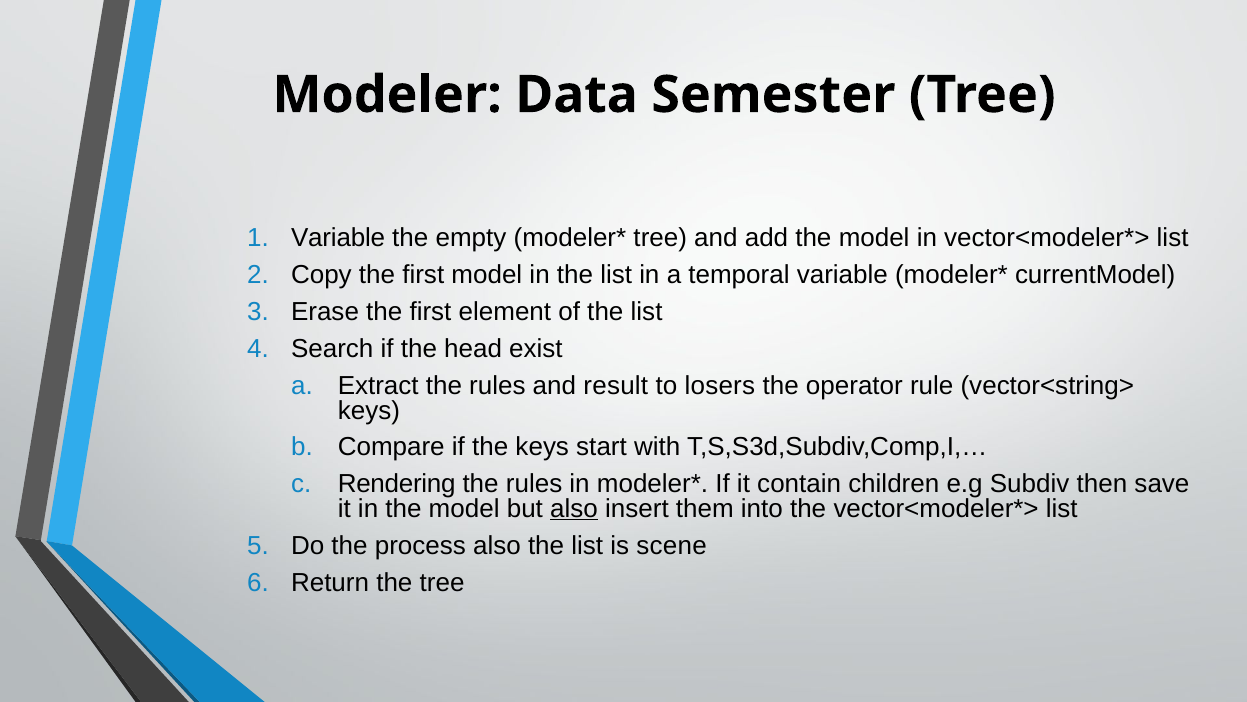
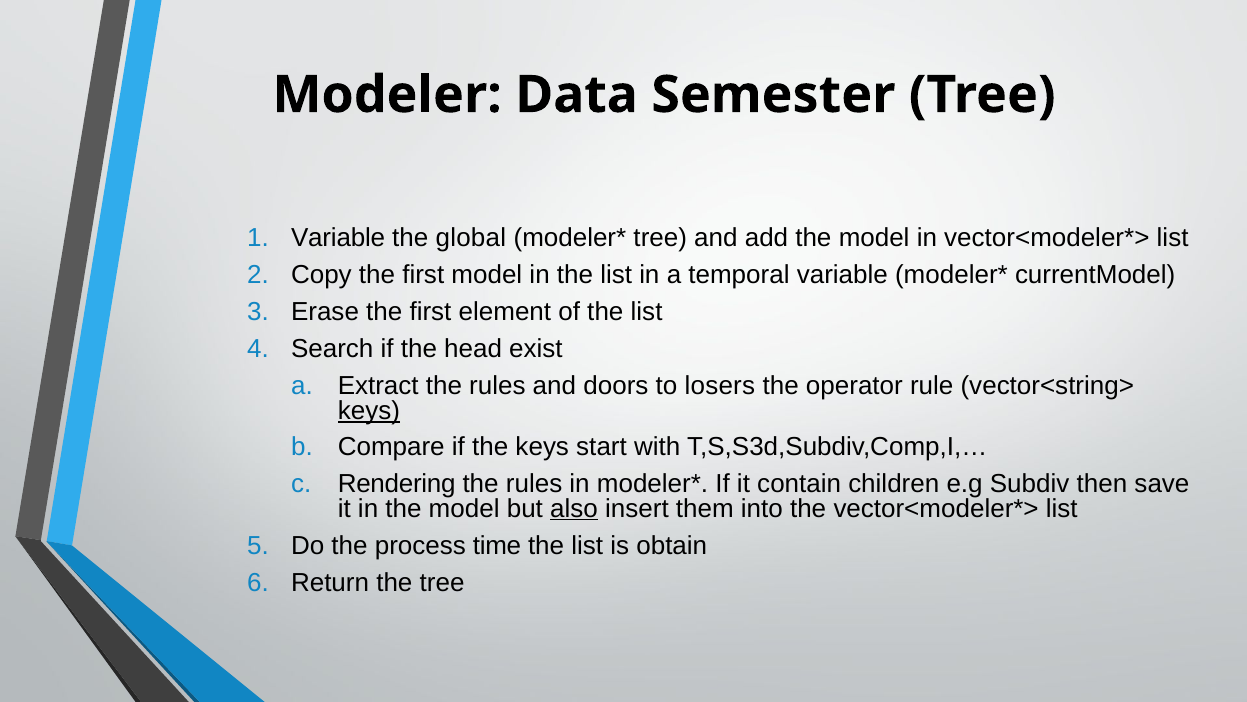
empty: empty -> global (471, 238)
result: result -> doors (616, 385)
keys underline: none -> present (369, 410)
process also: also -> time (497, 545)
scene: scene -> obtain (672, 545)
